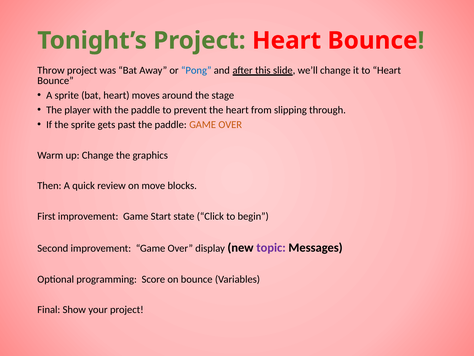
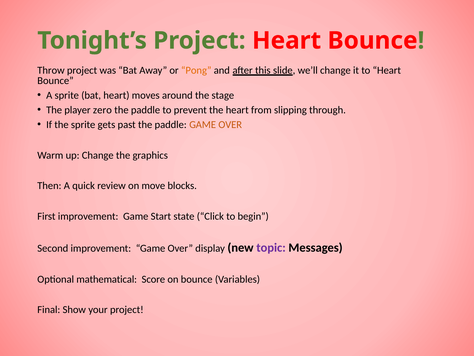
Pong colour: blue -> orange (196, 70)
with: with -> zero (102, 110)
programming: programming -> mathematical (107, 279)
